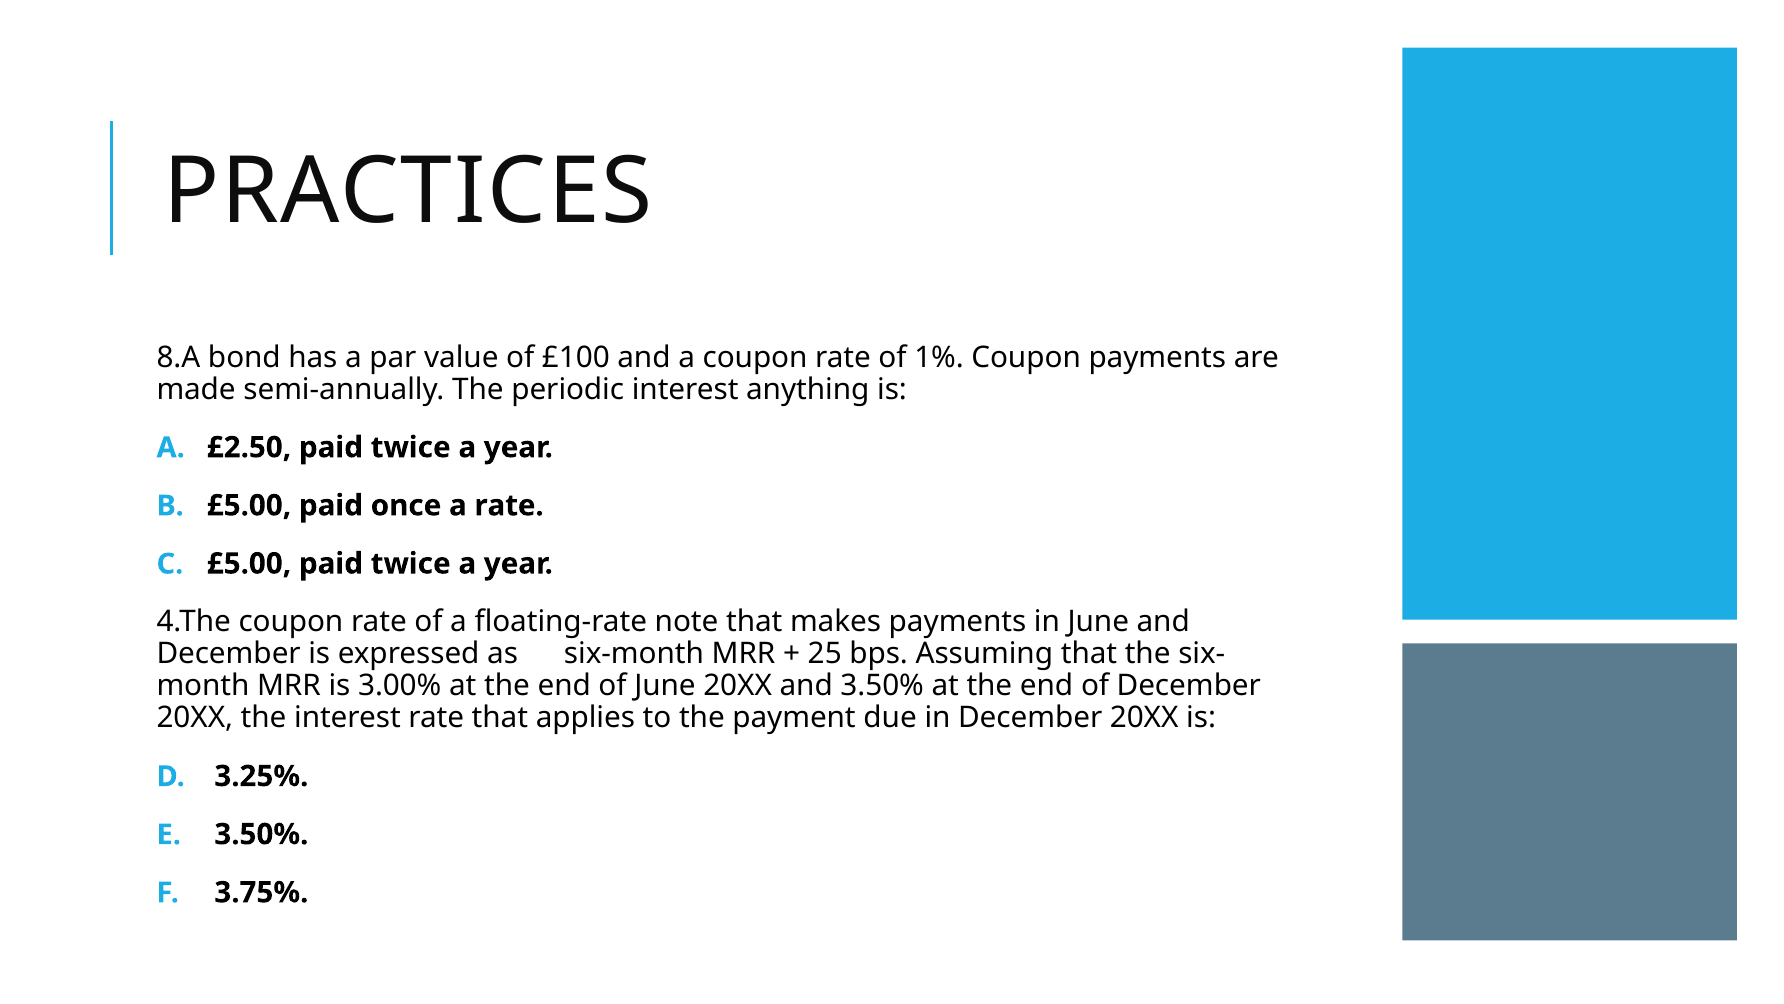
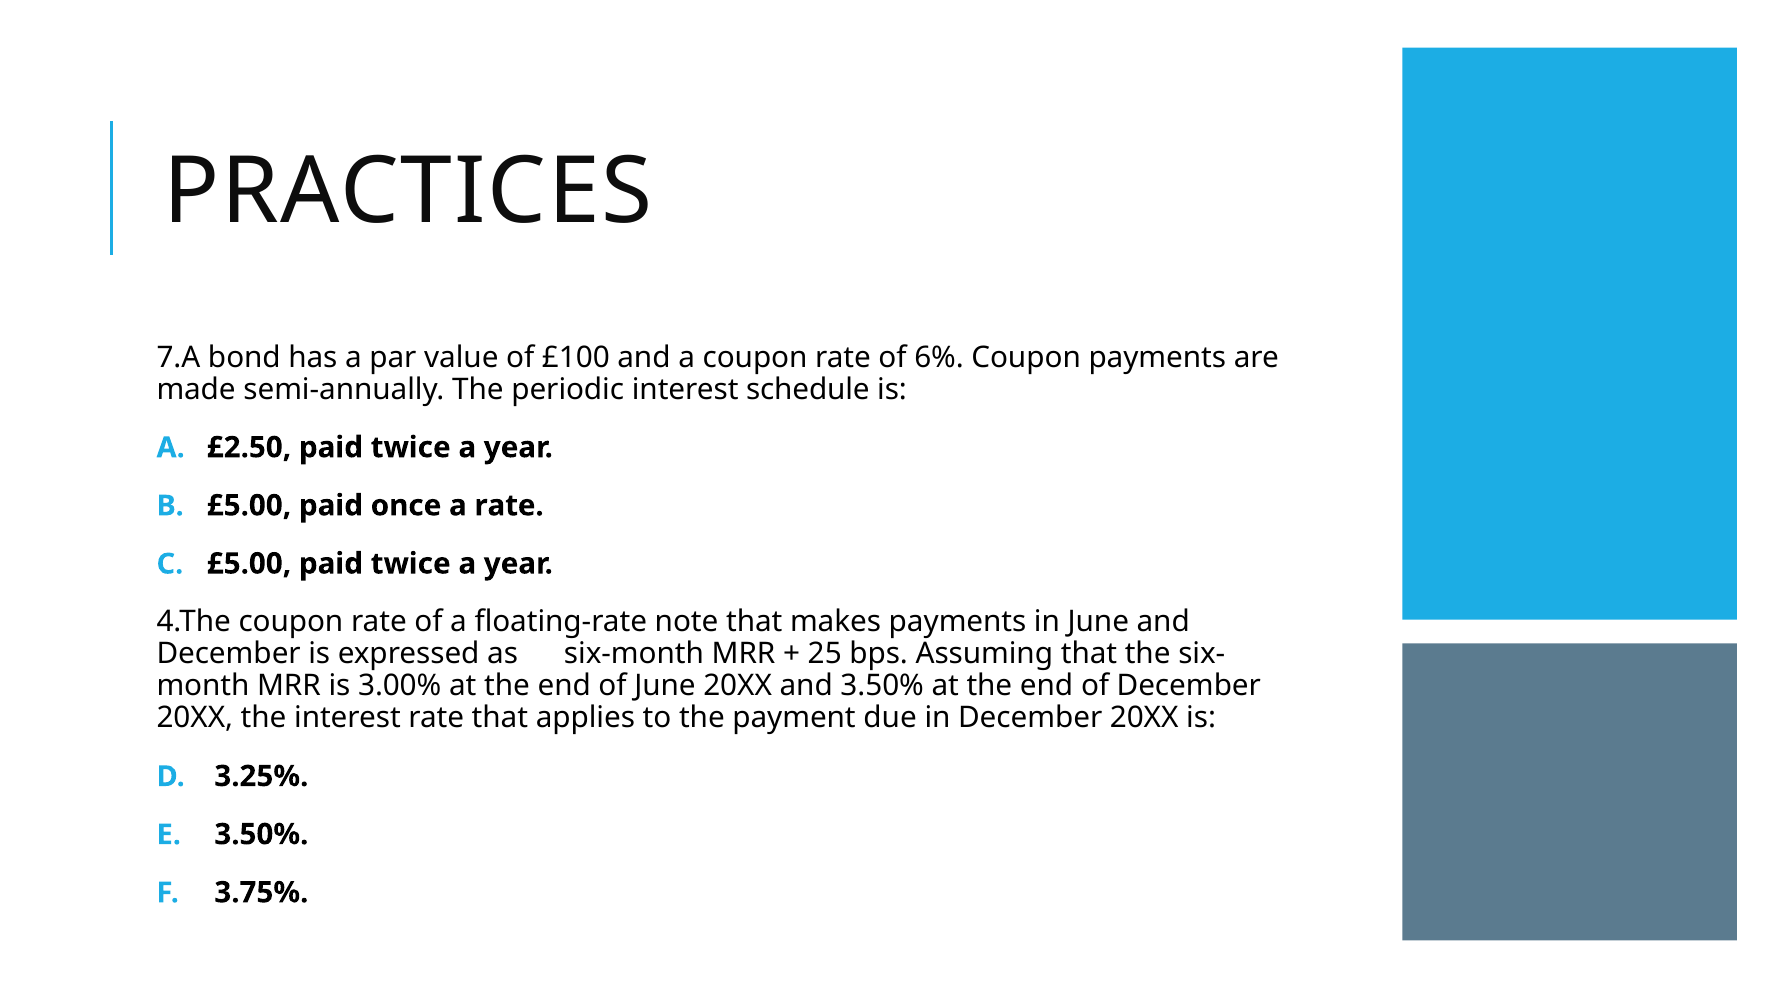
8.A: 8.A -> 7.A (178, 357)
1%: 1% -> 6% (939, 357)
anything: anything -> schedule (808, 389)
